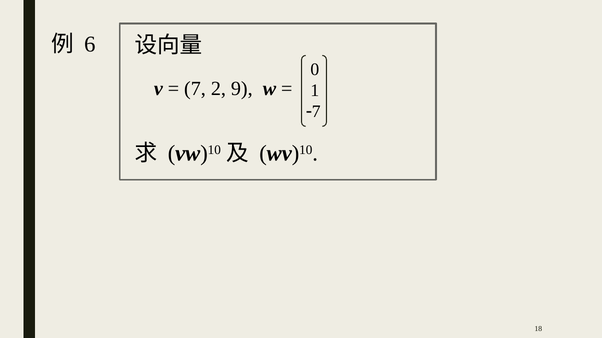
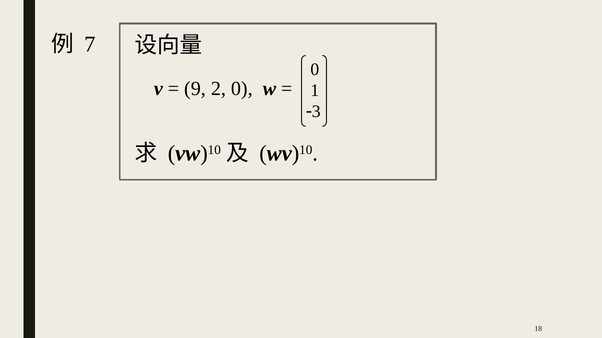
6: 6 -> 7 (90, 45)
7: 7 -> 9 (195, 89)
2 9: 9 -> 0 (242, 89)
7: 7 -> 3 (316, 112)
